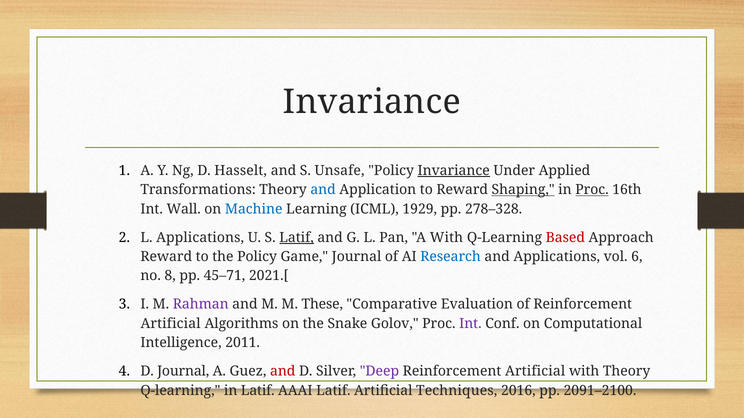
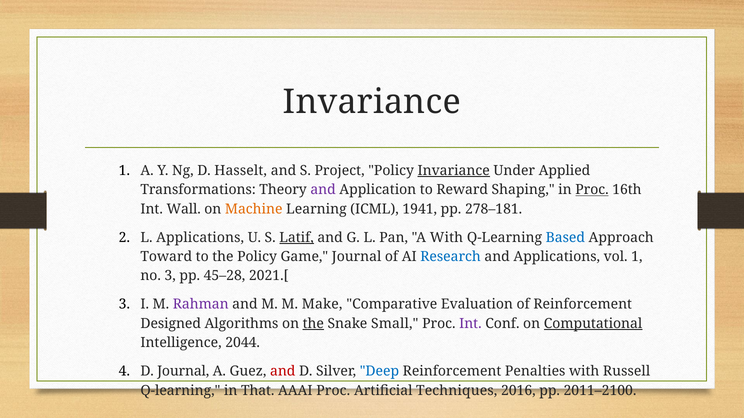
Unsafe: Unsafe -> Project (340, 171)
and colour: blue -> purple (323, 190)
Shaping underline: present -> none (523, 190)
Machine colour: blue -> orange (254, 209)
1929: 1929 -> 1941 (420, 209)
278–328: 278–328 -> 278–181 (494, 209)
Based colour: red -> blue (565, 238)
Reward: Reward -> Toward (166, 257)
vol 6: 6 -> 1 (637, 257)
no 8: 8 -> 3 (170, 276)
45–71: 45–71 -> 45–28 (224, 276)
These: These -> Make (322, 305)
Artificial: Artificial -> Designed (171, 324)
the underline: none -> present (313, 324)
Golov: Golov -> Small (395, 324)
Computational underline: none -> present (593, 324)
2011: 2011 -> 2044 (243, 343)
Deep colour: purple -> blue (379, 372)
Artificial: Artificial -> Penalties (535, 372)
with Theory: Theory -> Russell (627, 372)
in Latif: Latif -> That (258, 391)
AAAI Latif: Latif -> Proc (333, 391)
2091–2100: 2091–2100 -> 2011–2100 (600, 391)
